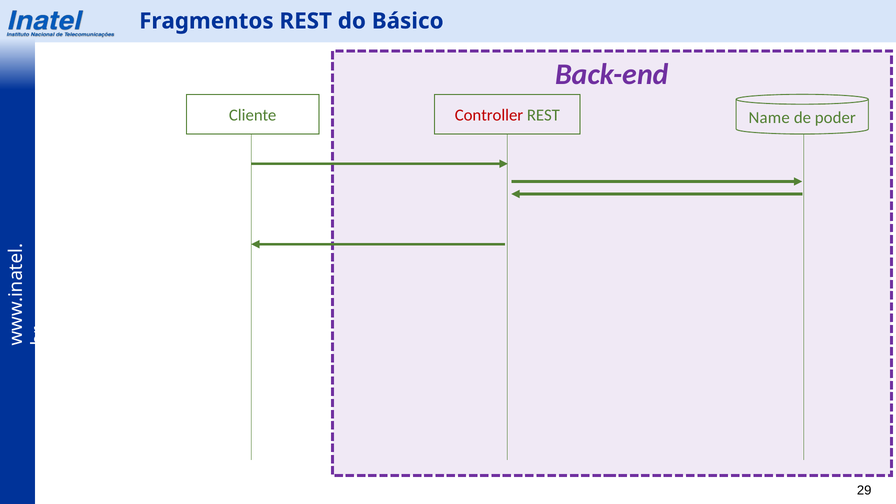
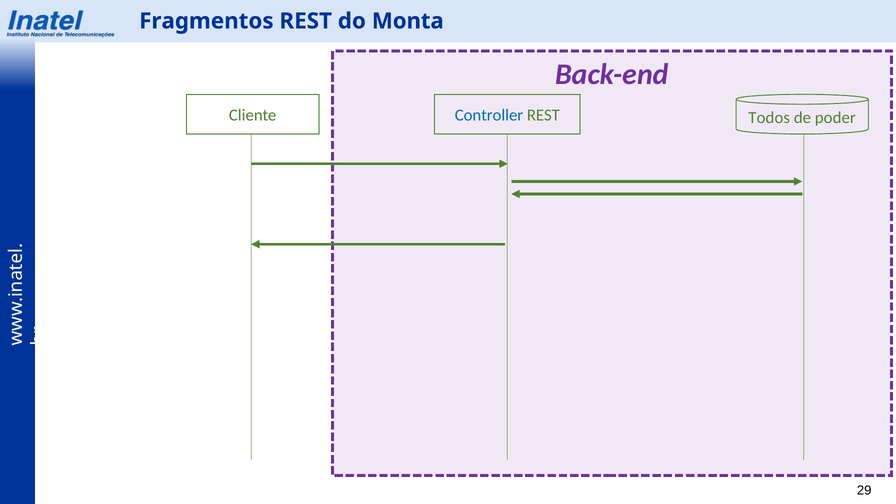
Básico: Básico -> Monta (408, 21)
Controller colour: red -> blue (489, 115)
Name: Name -> Todos (769, 118)
